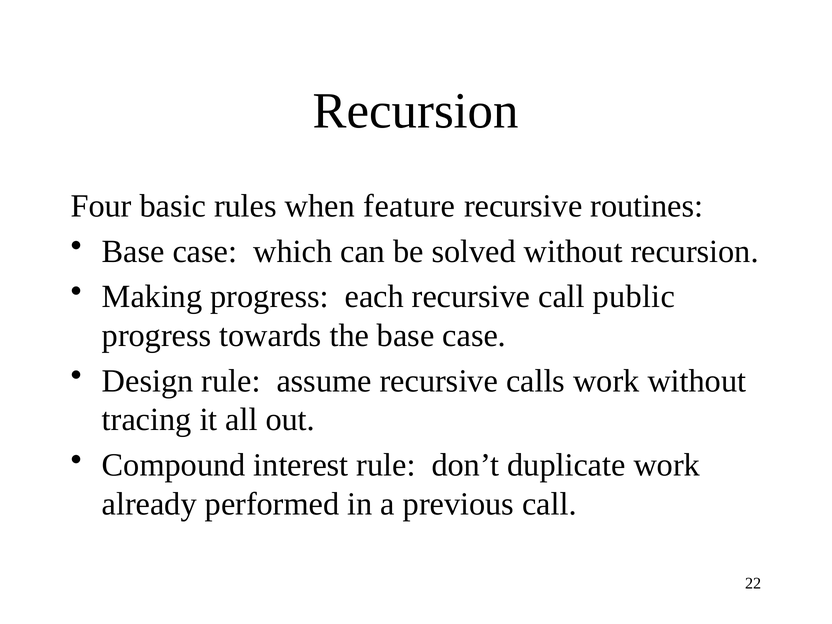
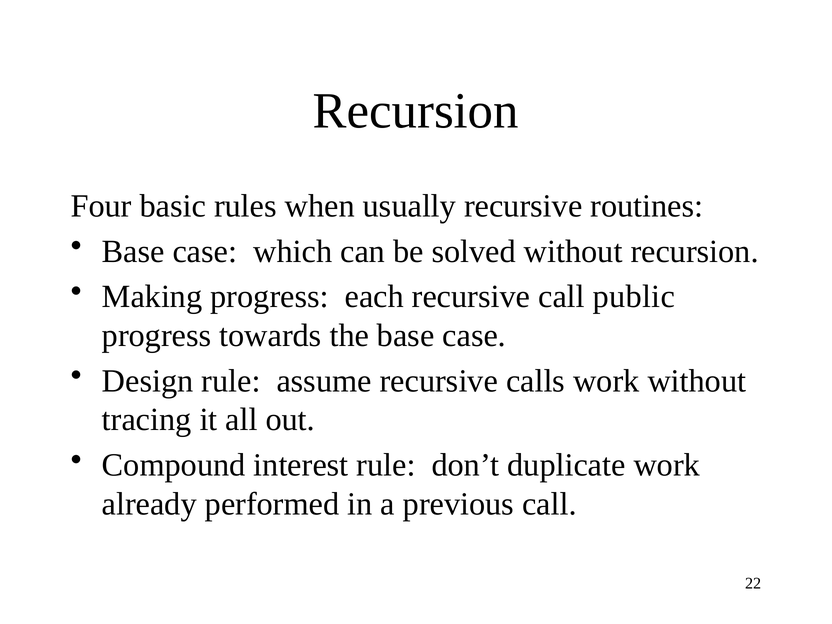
feature: feature -> usually (409, 206)
